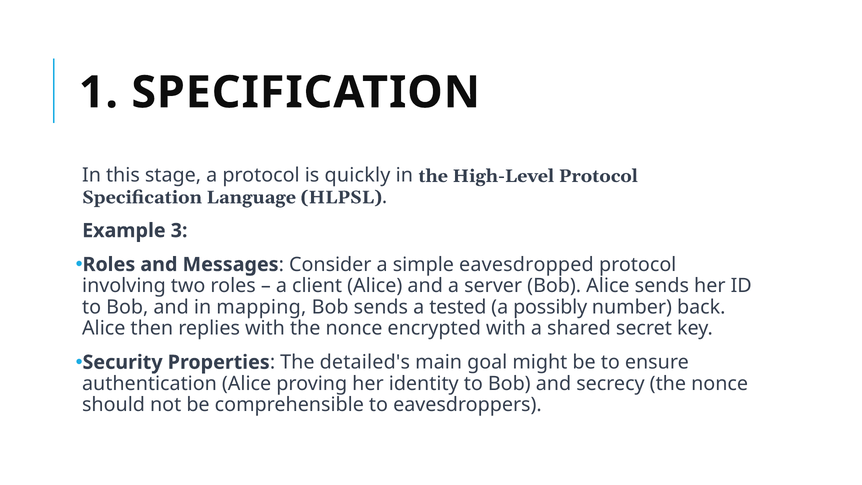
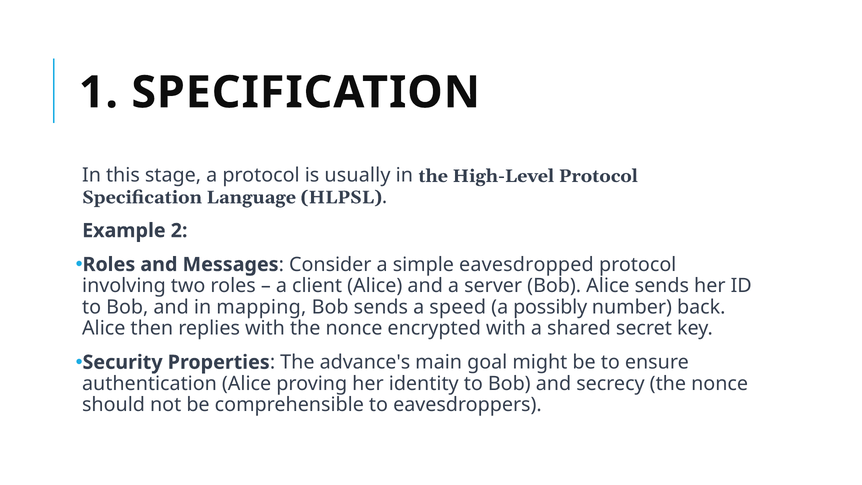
quickly: quickly -> usually (357, 175)
3: 3 -> 2 (179, 231)
tested: tested -> speed (458, 307)
detailed's: detailed's -> advance's (365, 362)
